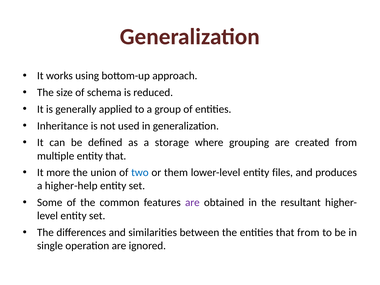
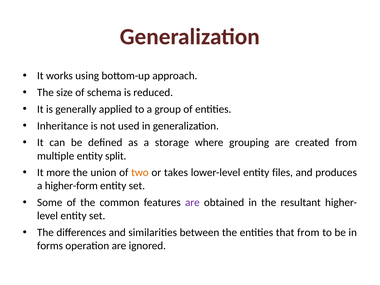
entity that: that -> split (116, 156)
two colour: blue -> orange (140, 173)
them: them -> takes (176, 173)
higher-help: higher-help -> higher-form (71, 186)
single: single -> forms (50, 246)
